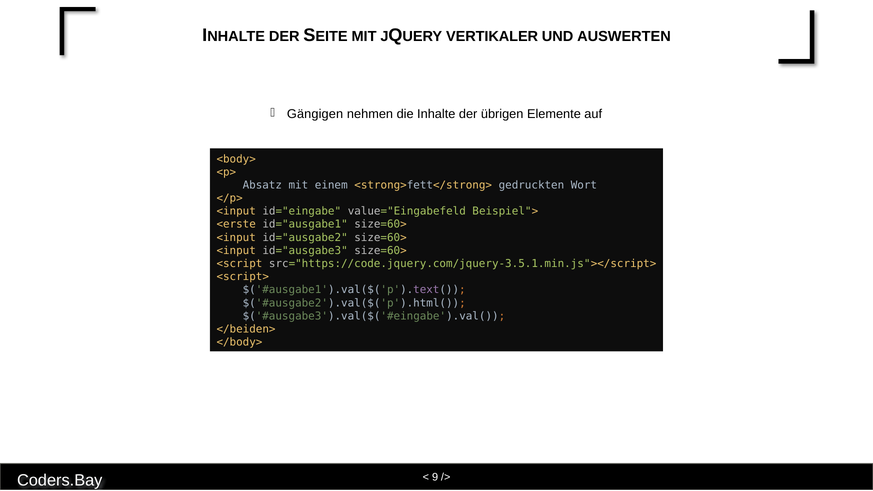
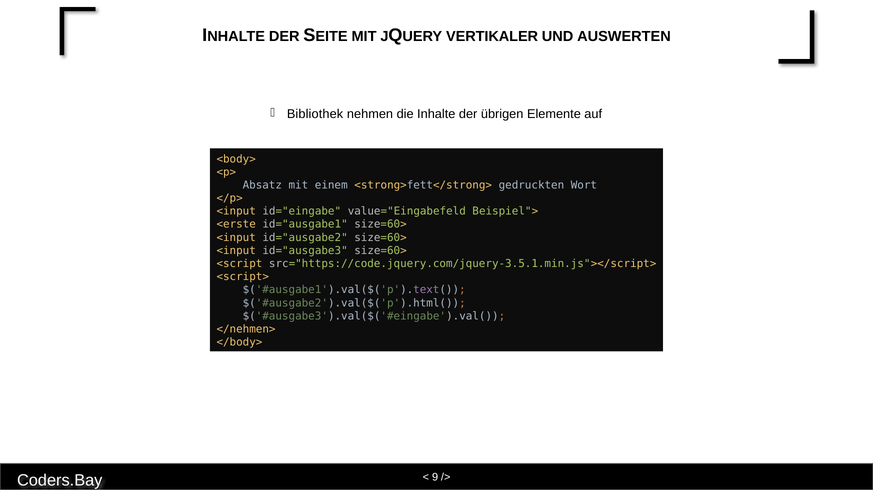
Gängigen: Gängigen -> Bibliothek (315, 114)
</beiden>: </beiden> -> </nehmen> (246, 329)
